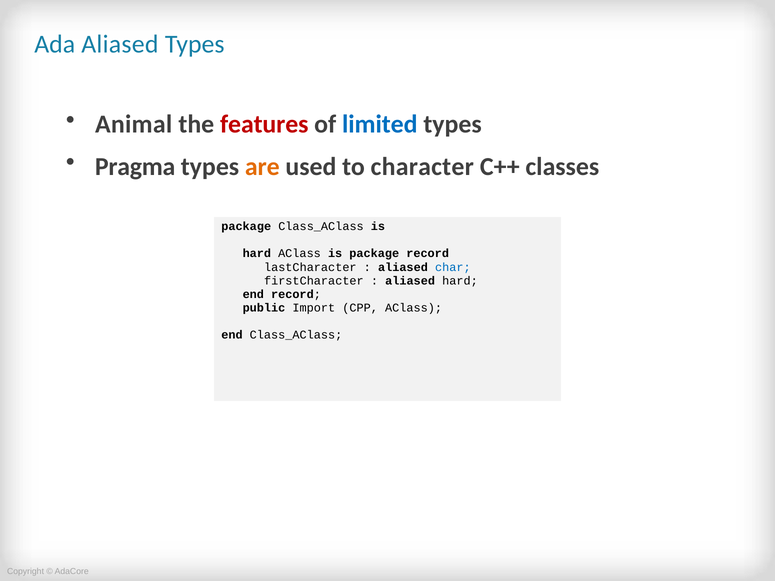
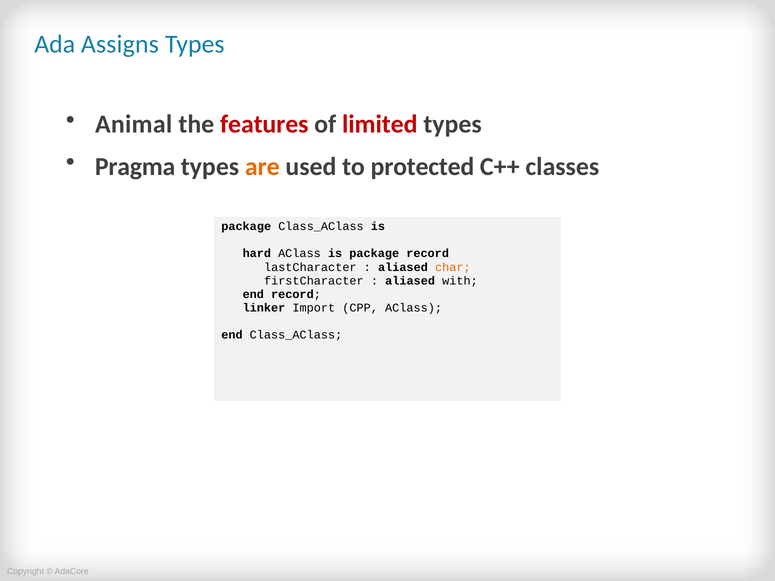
Ada Aliased: Aliased -> Assigns (120, 44)
limited colour: blue -> red (380, 124)
character: character -> protected (422, 167)
char colour: blue -> orange (453, 267)
aliased hard: hard -> with (460, 281)
public: public -> linker (264, 308)
